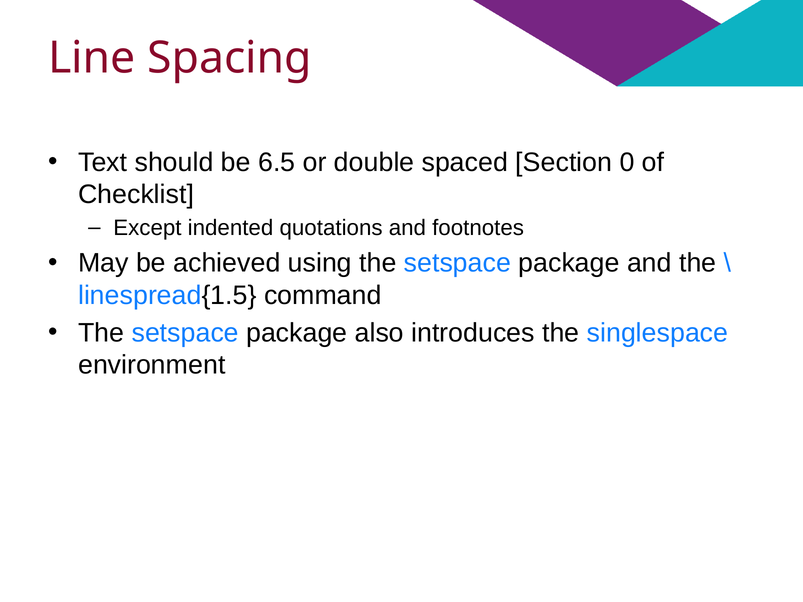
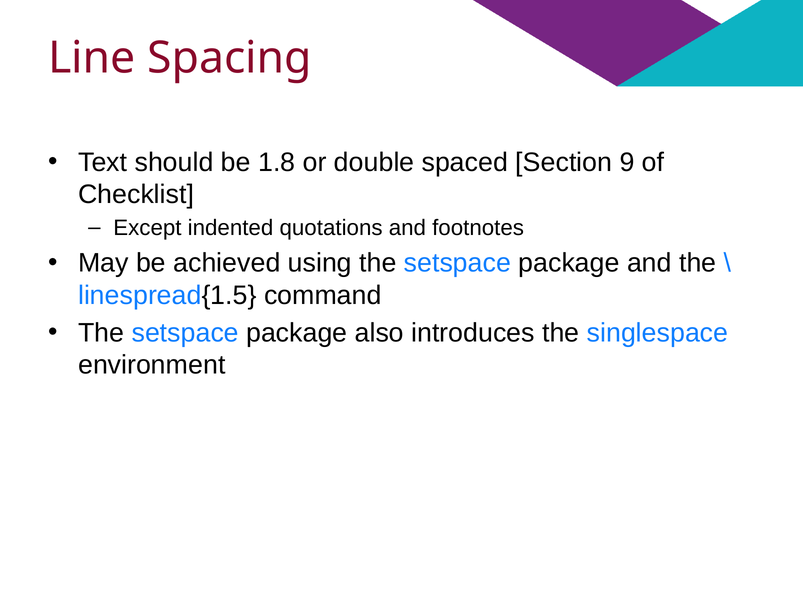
6.5: 6.5 -> 1.8 (277, 162)
0: 0 -> 9 (627, 162)
